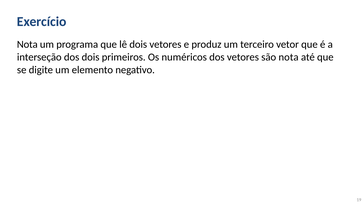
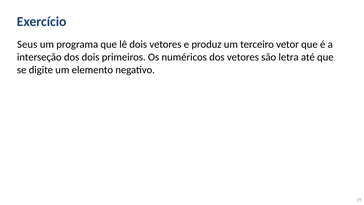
Nota: Nota -> Seus (27, 44)
são nota: nota -> letra (289, 57)
